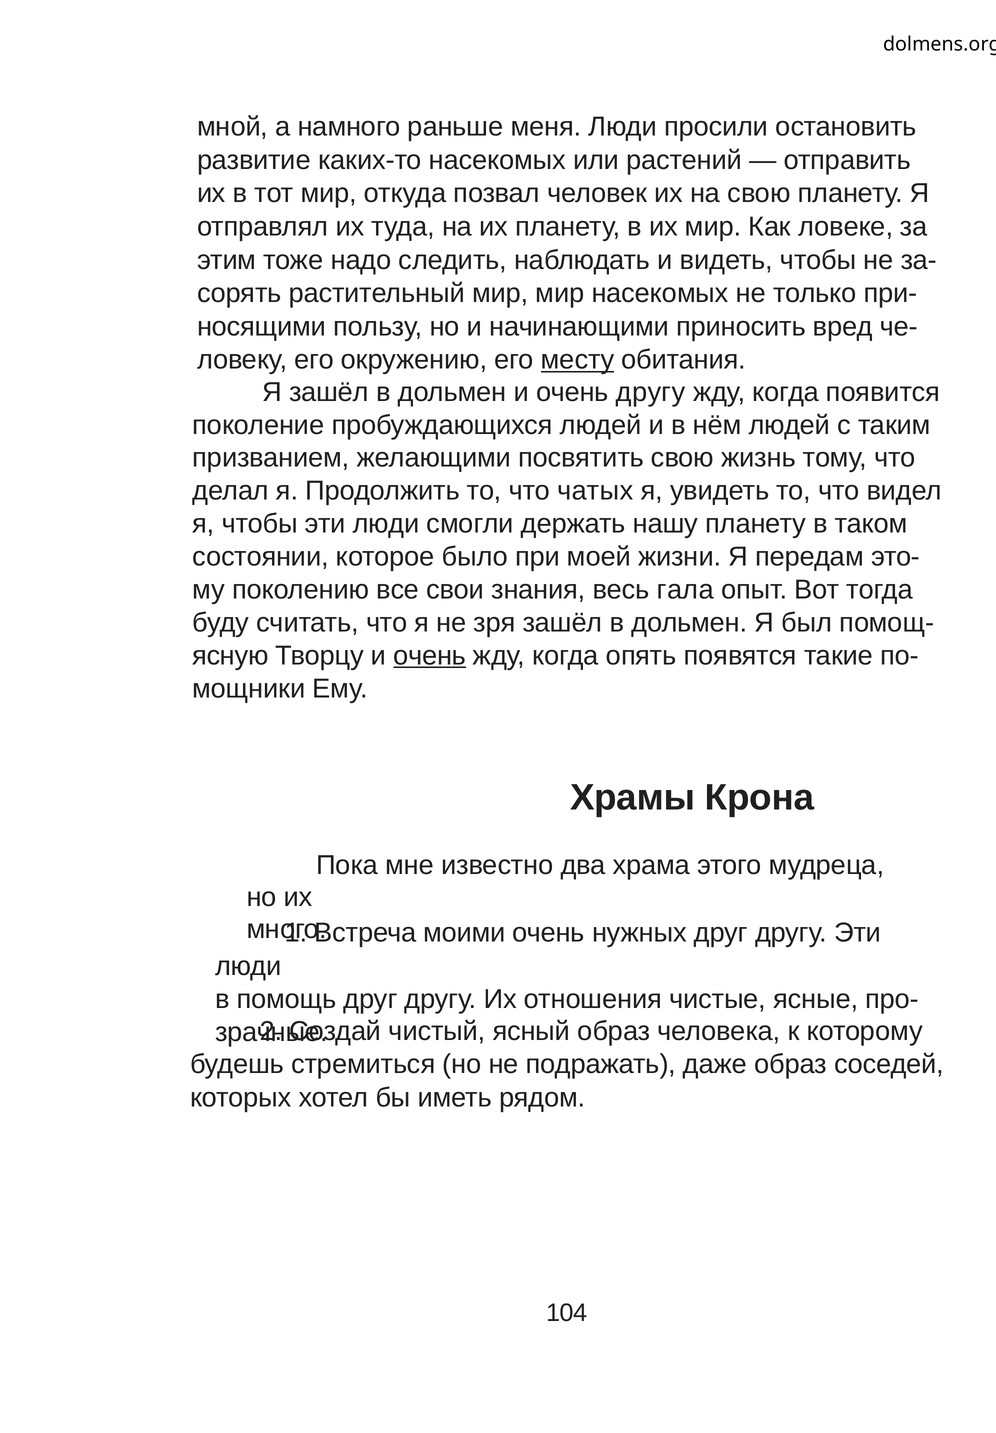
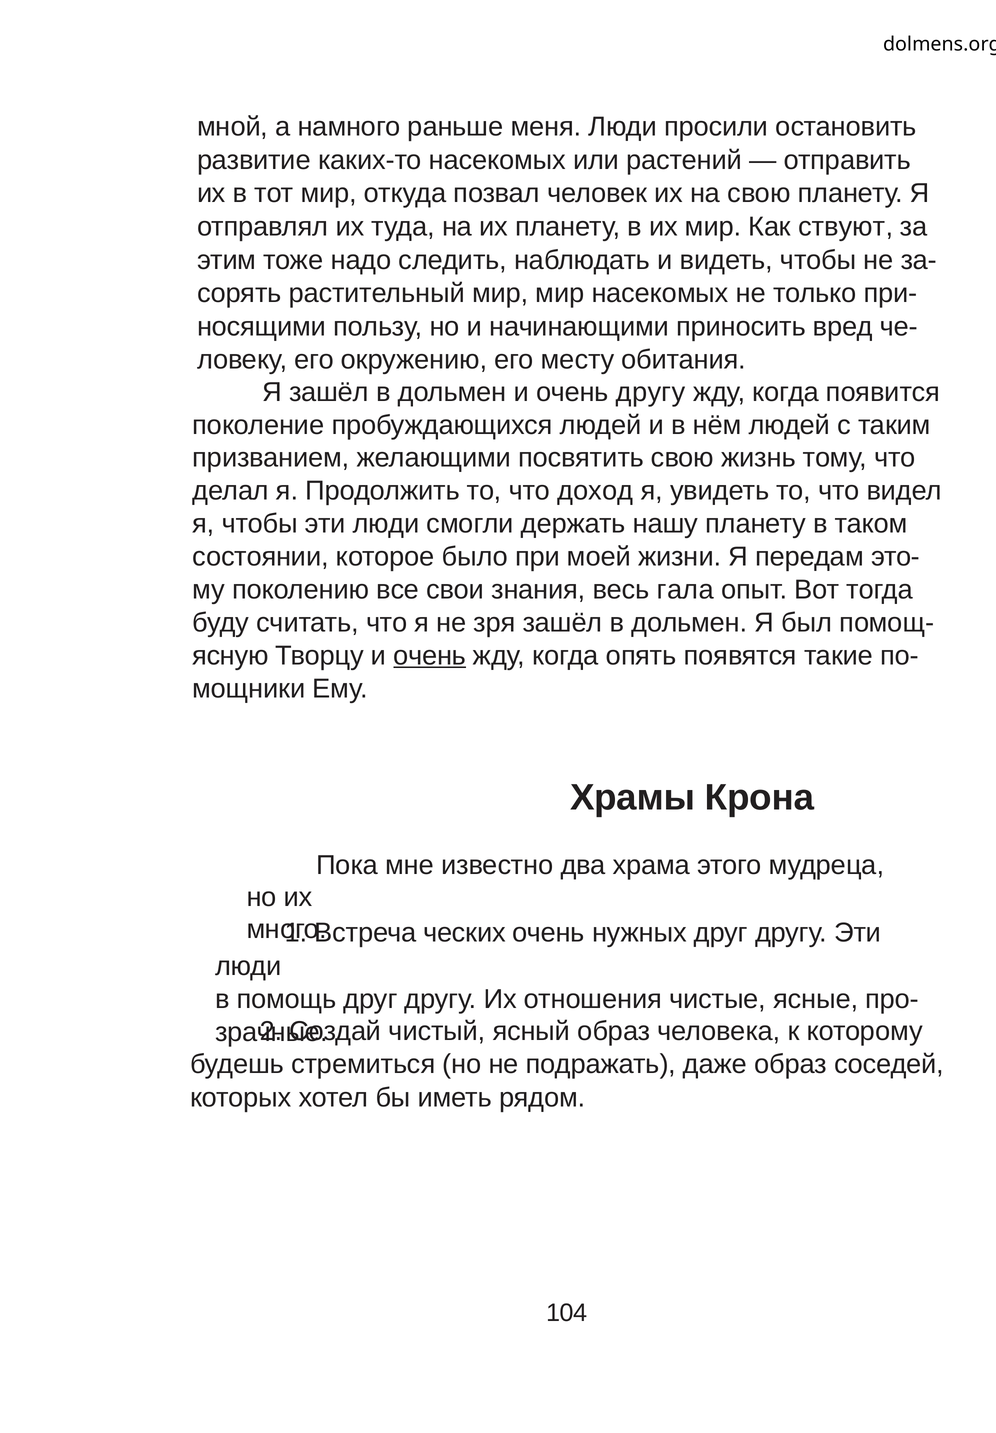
ловеке: ловеке -> ствуют (846, 227)
месту underline: present -> none (578, 360)
чатых: чатых -> доход (595, 491)
моими: моими -> ческих (464, 933)
